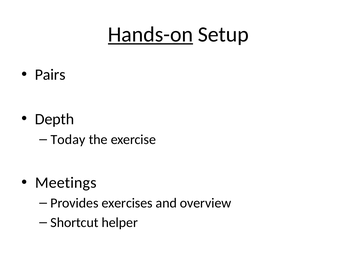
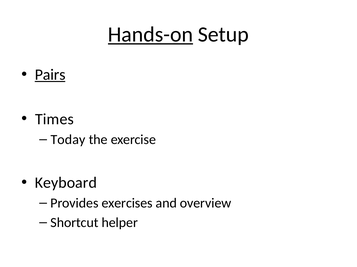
Pairs underline: none -> present (50, 75)
Depth: Depth -> Times (54, 119)
Meetings: Meetings -> Keyboard (66, 183)
